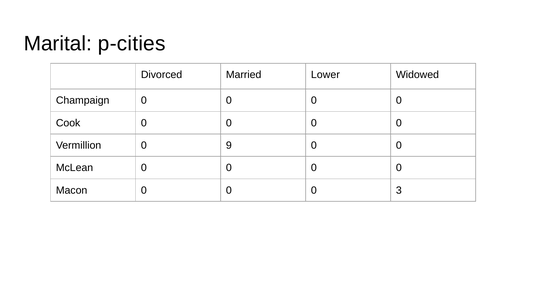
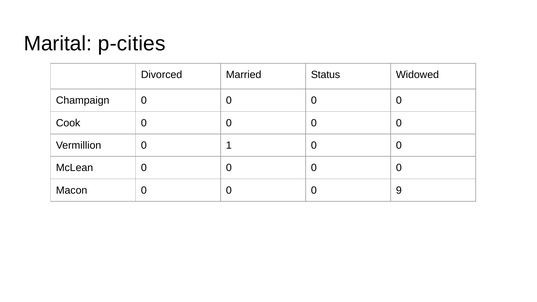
Lower: Lower -> Status (326, 75)
9: 9 -> 1 (229, 145)
3: 3 -> 9 (399, 190)
